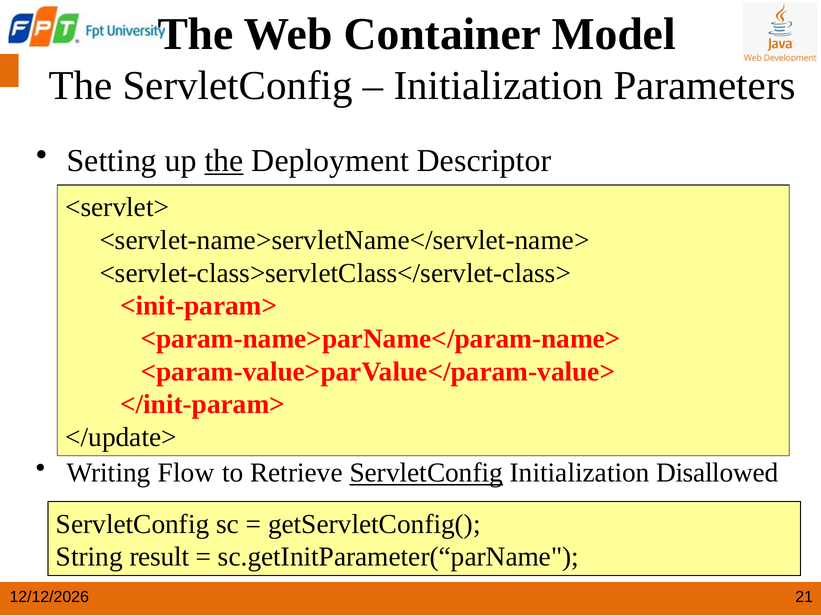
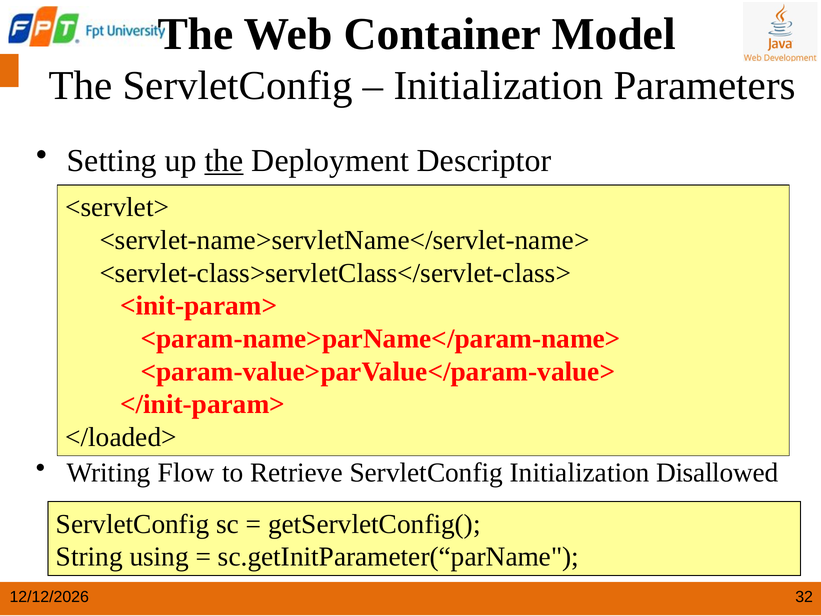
</update>: </update> -> </loaded> (121, 437)
ServletConfig underline: present -> none (426, 473)
result: result -> using (159, 557)
21: 21 -> 32 (804, 597)
